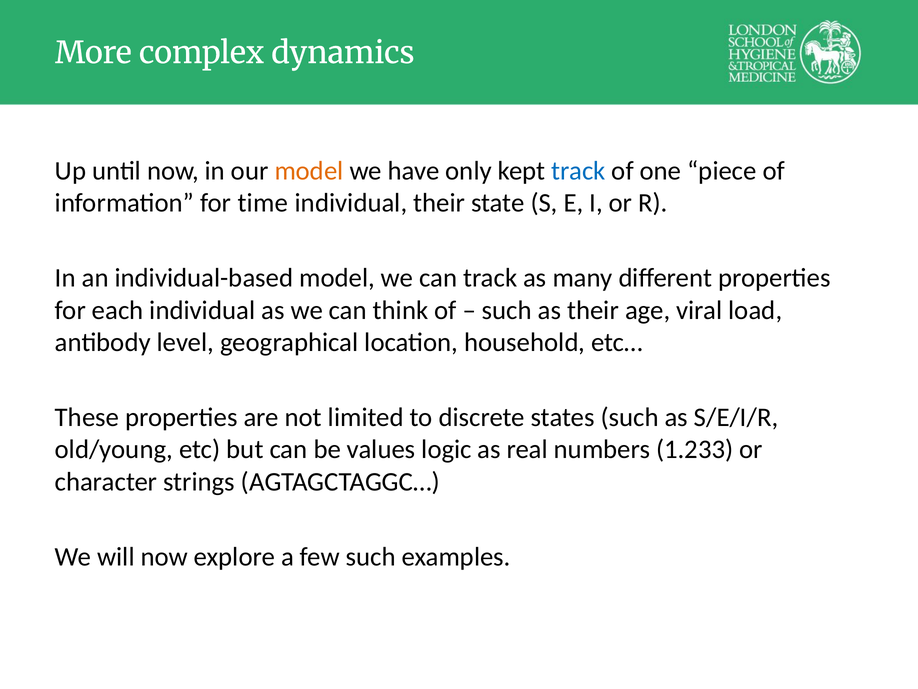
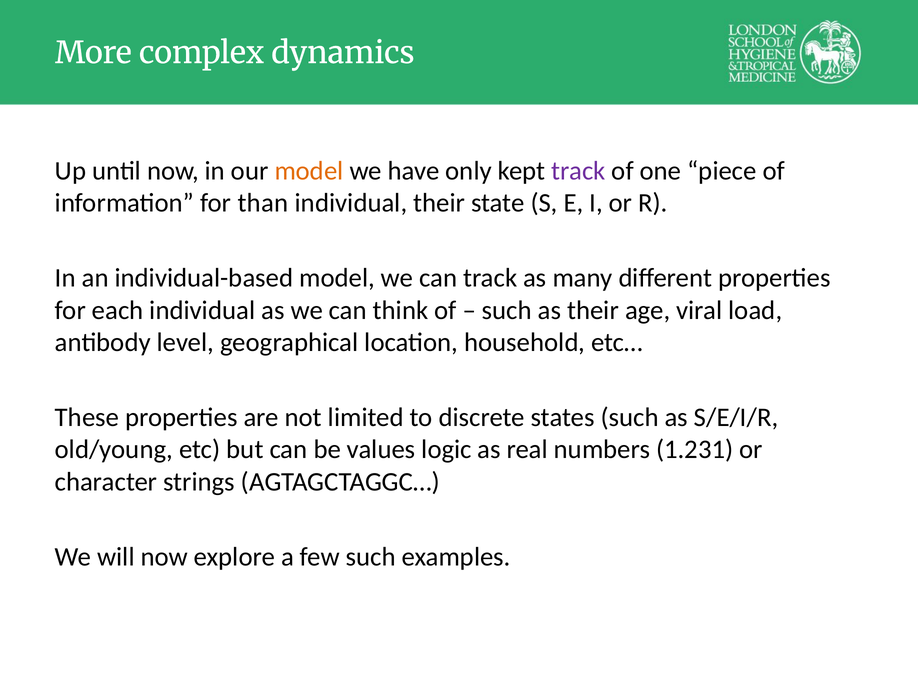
track colour: blue -> purple (578, 171)
time: time -> than (263, 203)
1.233: 1.233 -> 1.231 (695, 449)
